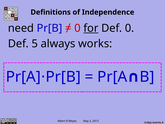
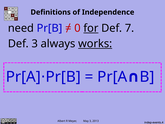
Def 0: 0 -> 7 (130, 28)
Def 5: 5 -> 3 (35, 44)
works underline: none -> present (95, 44)
